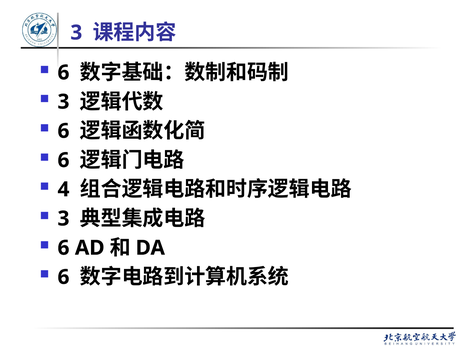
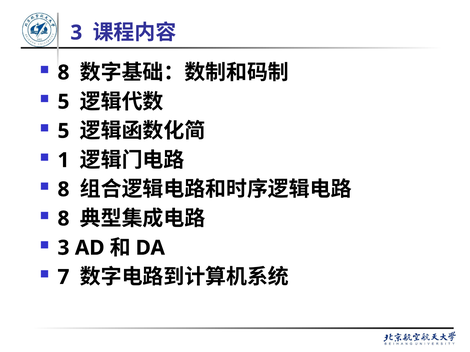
6: 6 -> 8 (63, 73)
3: 3 -> 5 (63, 102)
6: 6 -> 5 (63, 131)
6: 6 -> 1 (63, 160)
4: 4 -> 8 (63, 190)
3: 3 -> 8 (63, 219)
6: 6 -> 3 (63, 248)
6: 6 -> 7 (63, 277)
